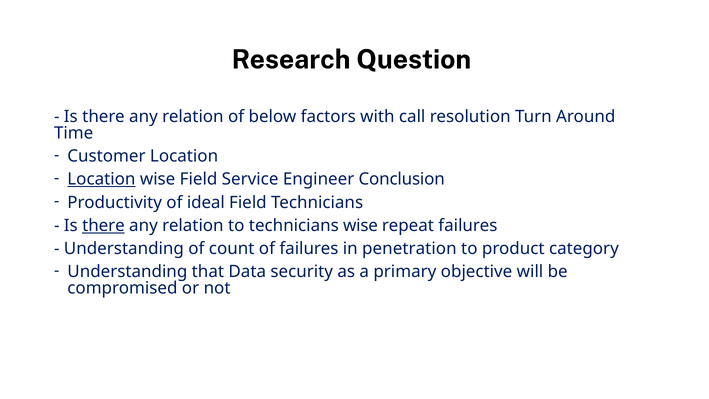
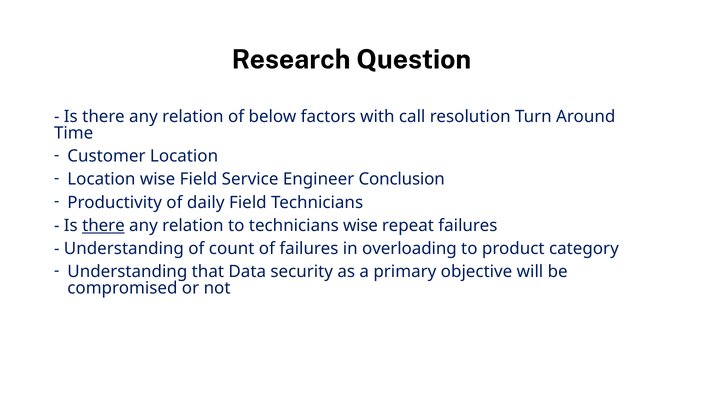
Location underline: present -> none (101, 179)
ideal: ideal -> daily (206, 202)
penetration: penetration -> overloading (409, 249)
